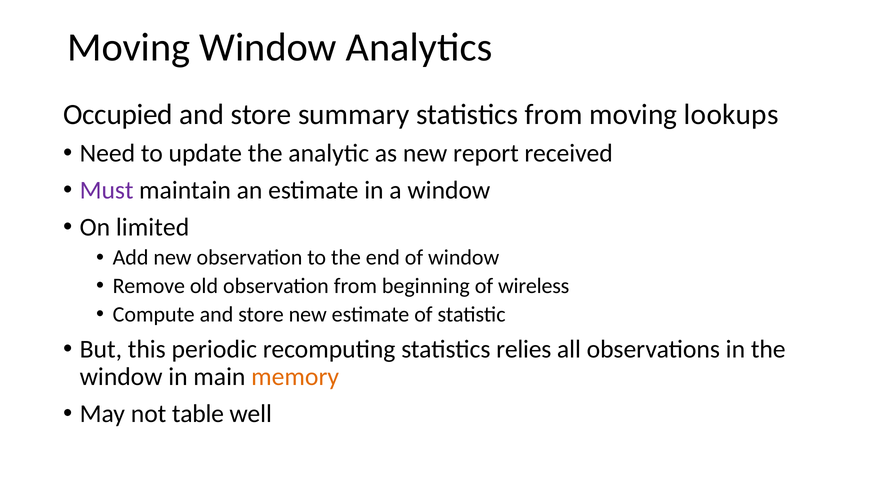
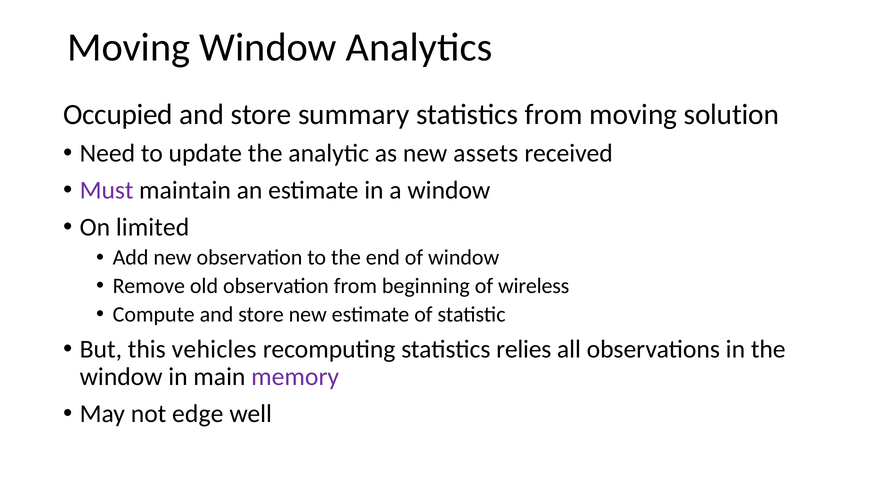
lookups: lookups -> solution (731, 115)
report: report -> assets (486, 154)
periodic: periodic -> vehicles (214, 349)
memory colour: orange -> purple (295, 377)
table: table -> edge (198, 414)
